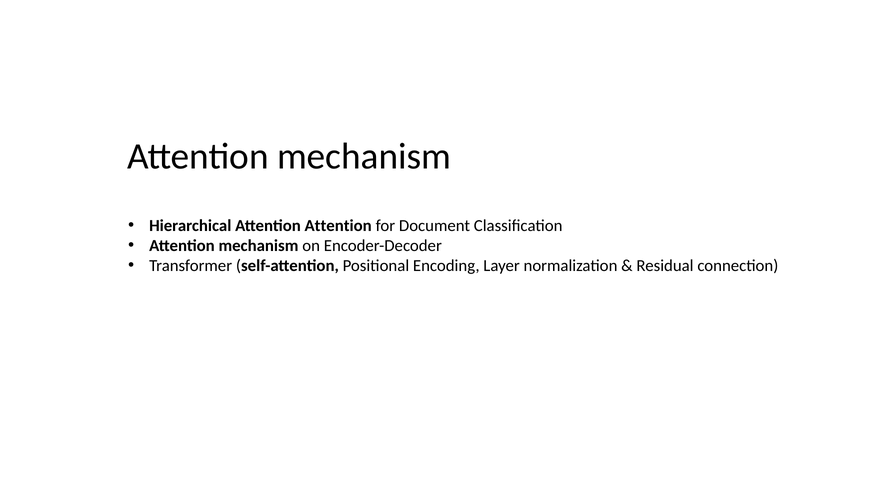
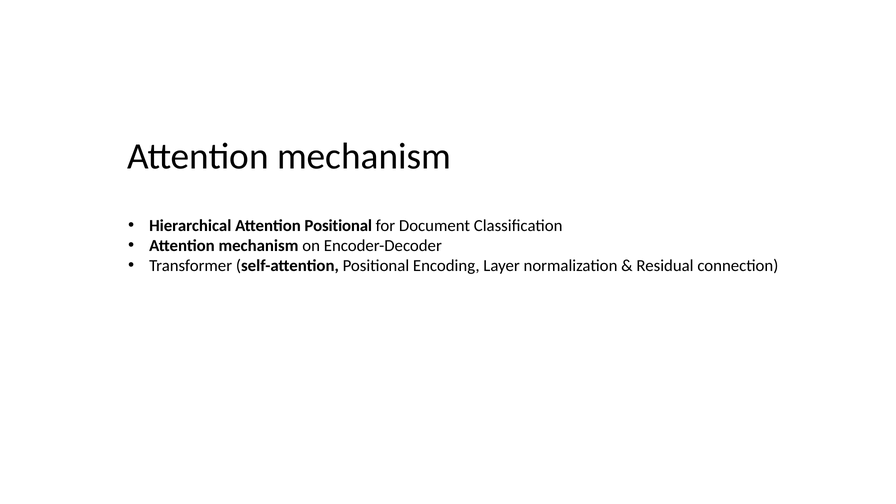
Attention Attention: Attention -> Positional (338, 226)
